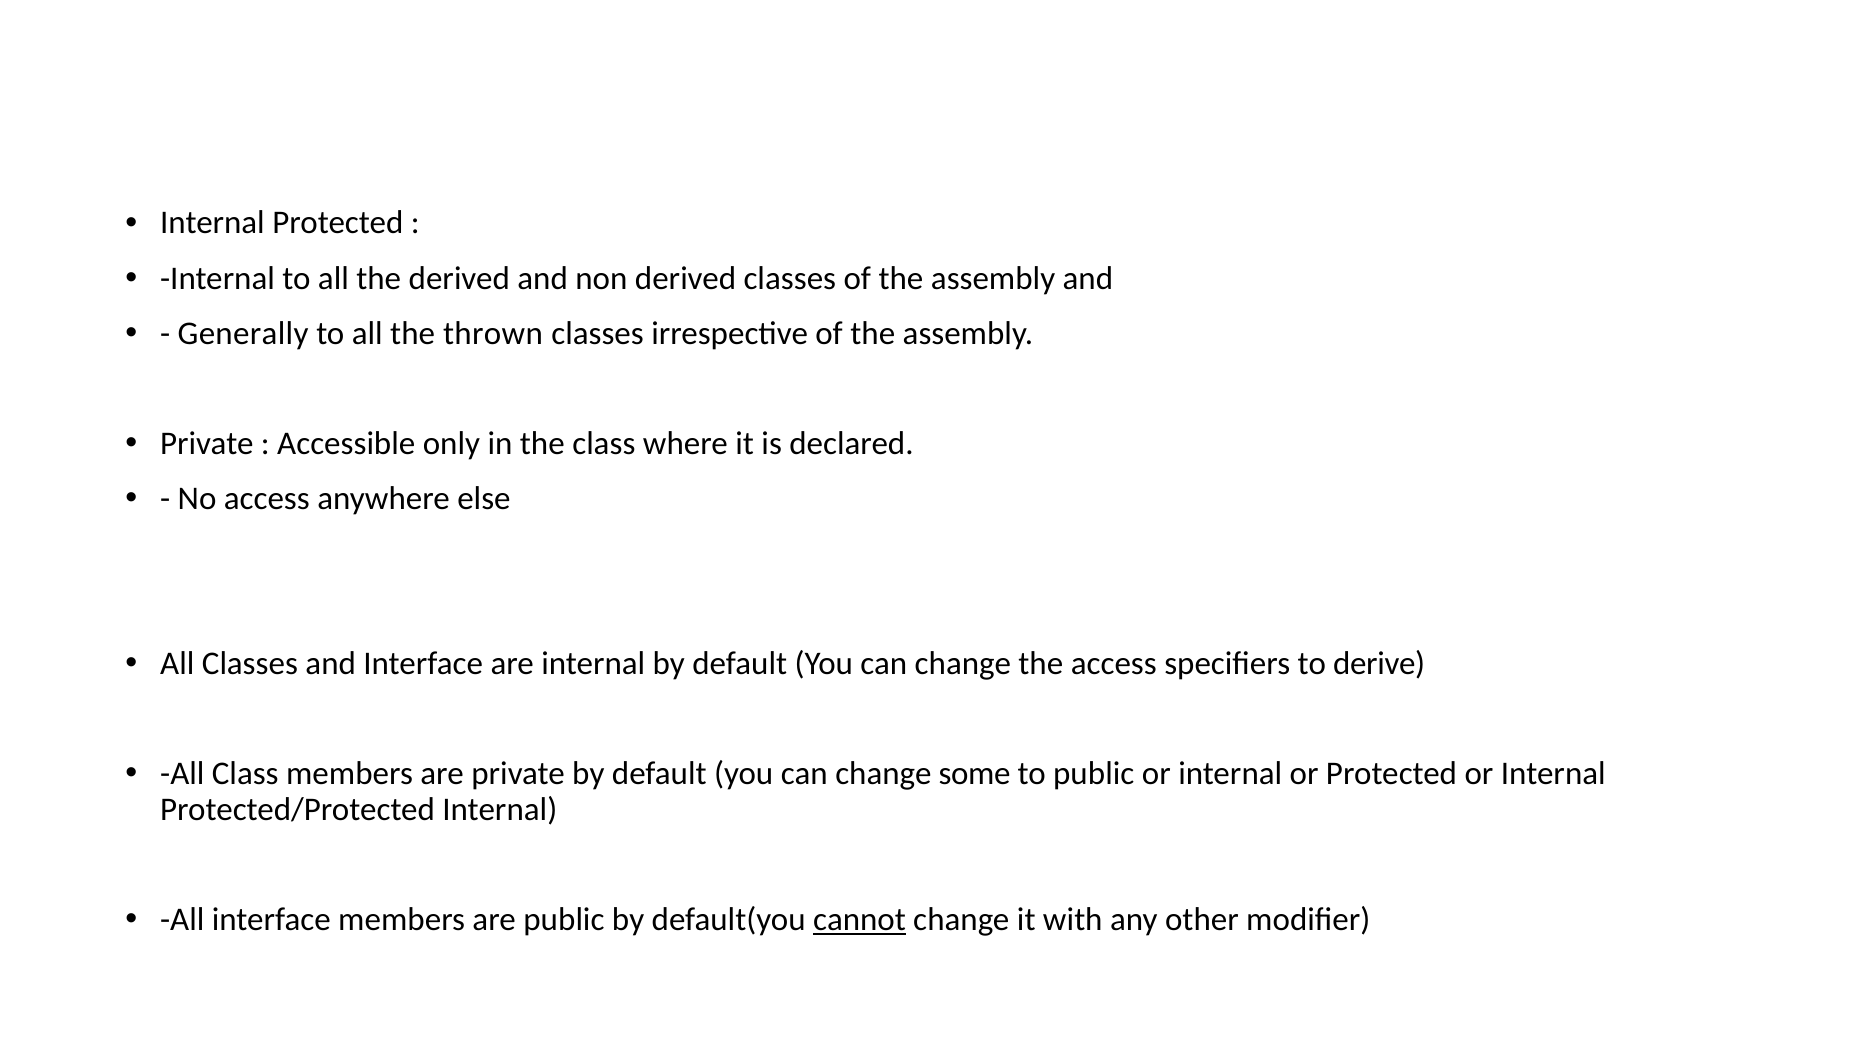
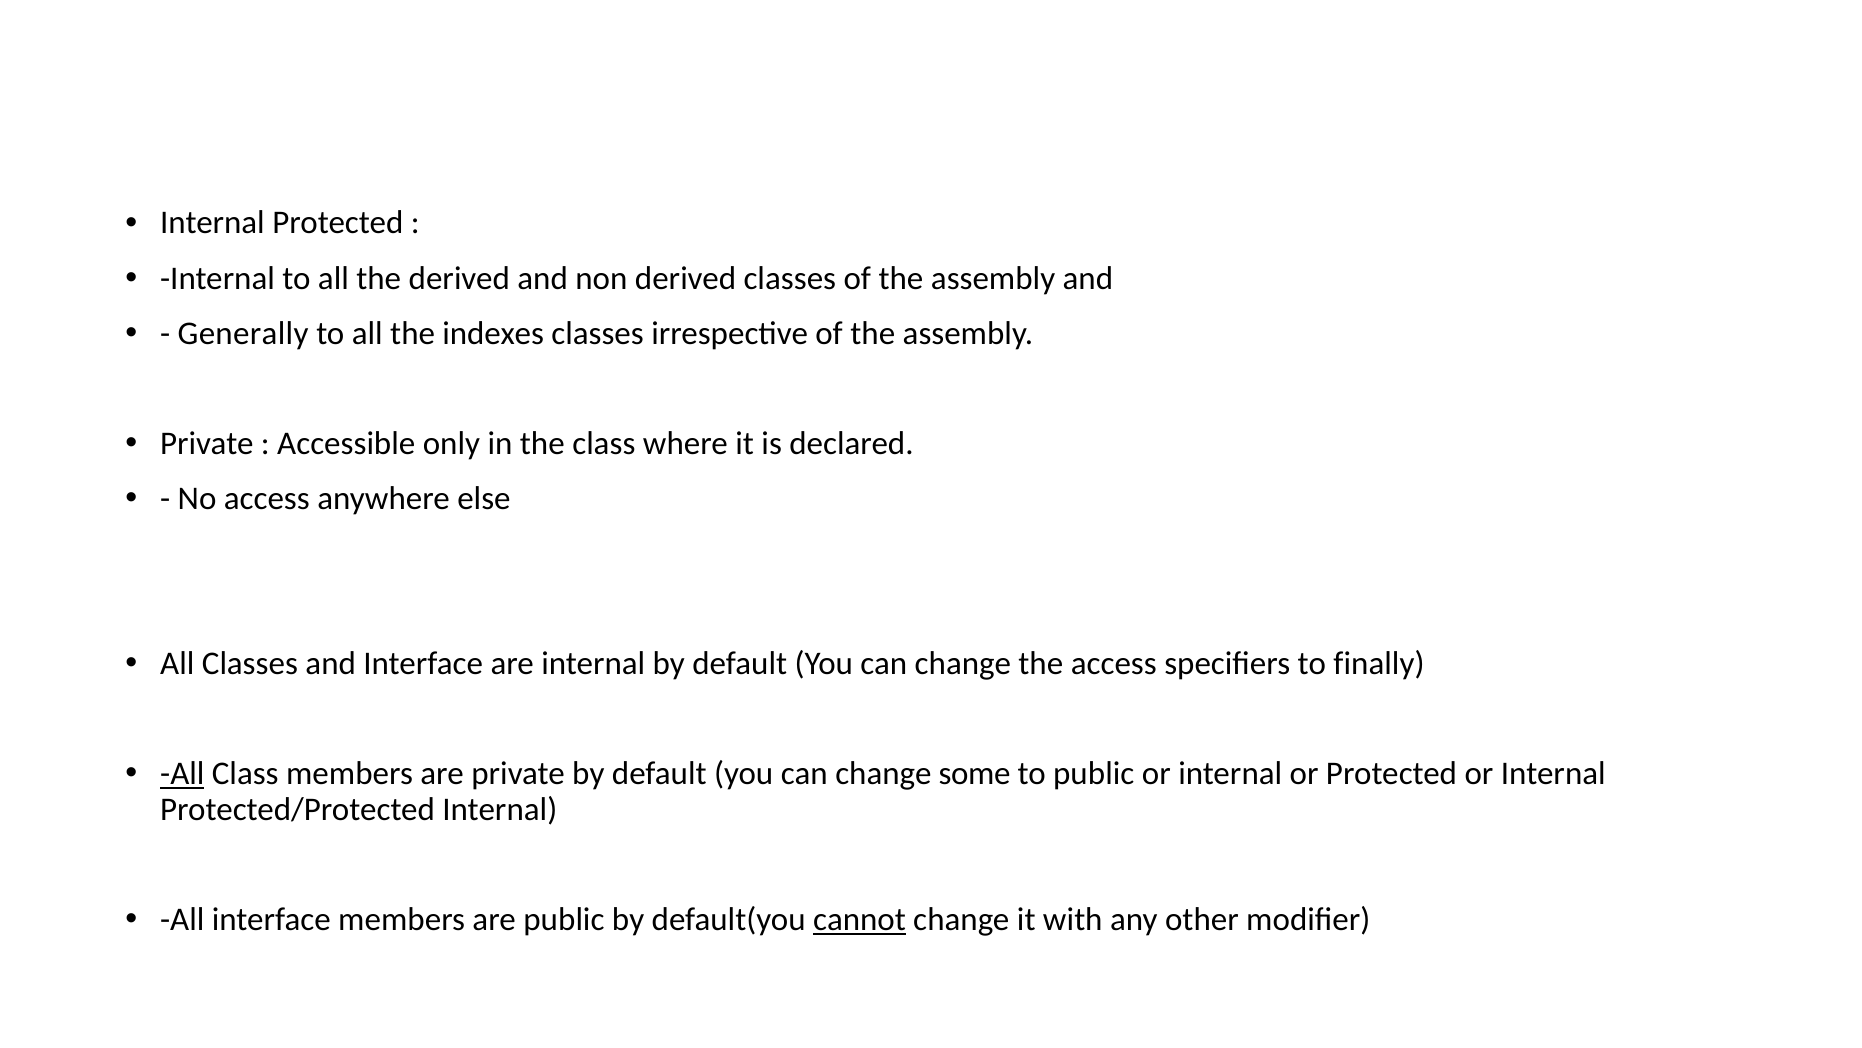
thrown: thrown -> indexes (493, 333)
derive: derive -> finally (1379, 663)
All underline: none -> present (182, 773)
